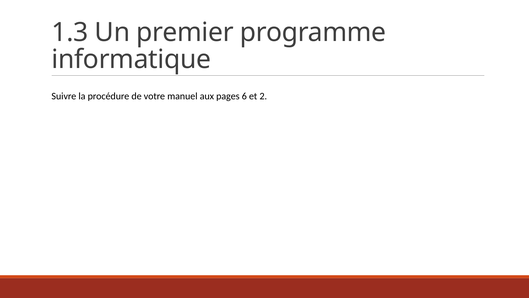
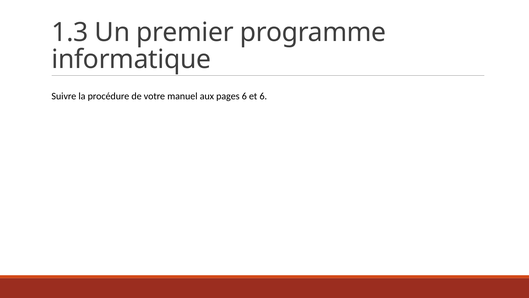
et 2: 2 -> 6 (263, 96)
